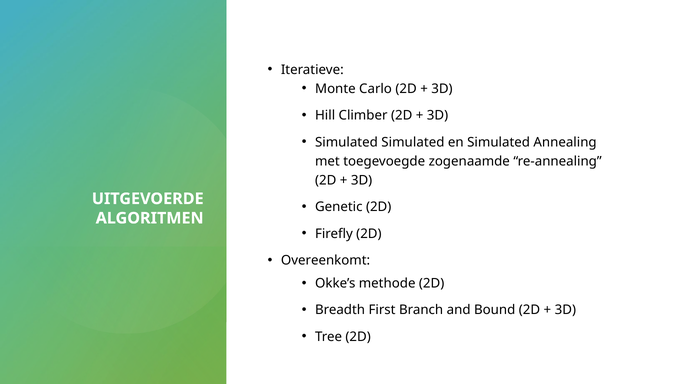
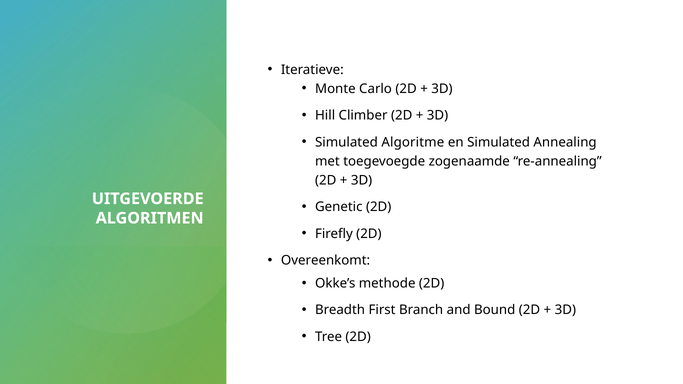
Simulated Simulated: Simulated -> Algoritme (413, 142)
